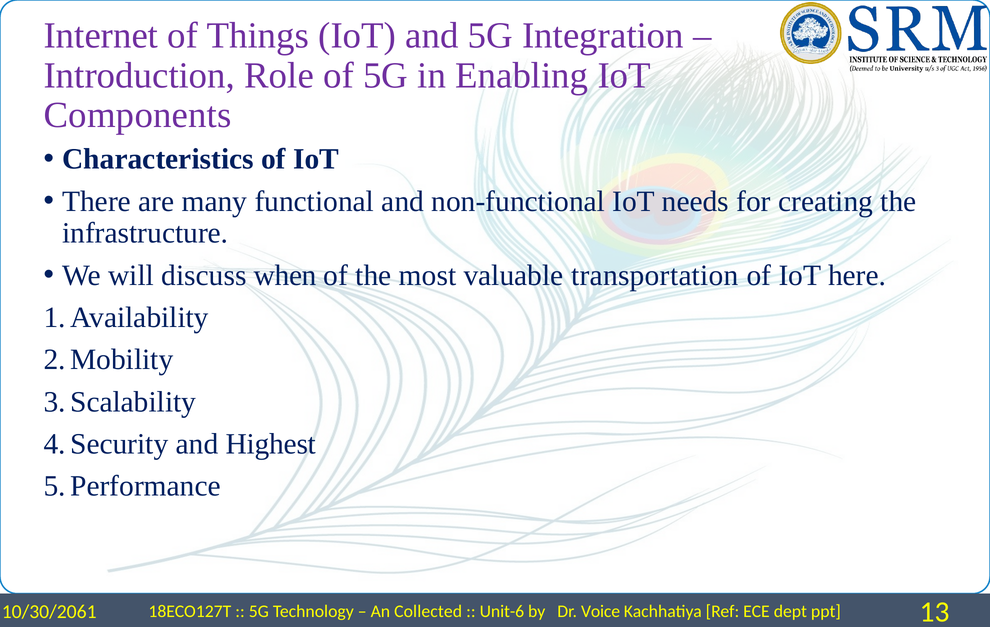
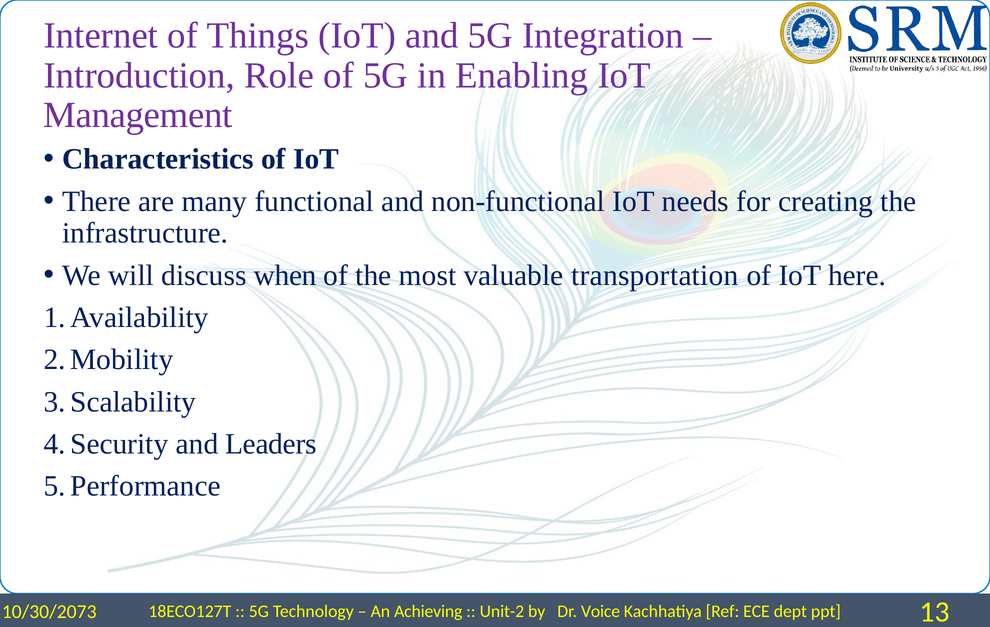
Components: Components -> Management (138, 115)
Highest: Highest -> Leaders (271, 444)
10/30/2061: 10/30/2061 -> 10/30/2073 (49, 612)
Collected: Collected -> Achieving (428, 612)
Unit-6: Unit-6 -> Unit-2 (502, 612)
